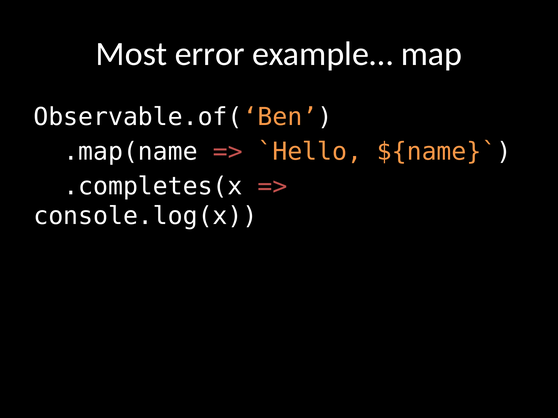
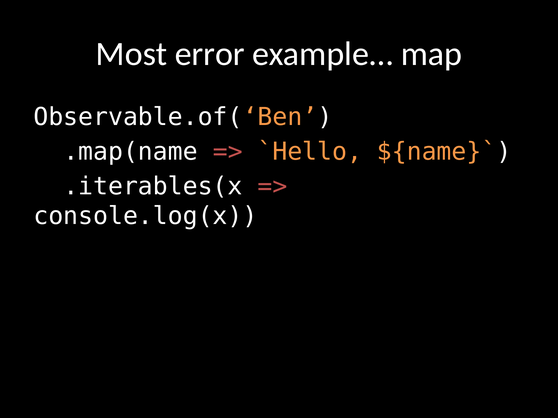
.completes(x: .completes(x -> .iterables(x (153, 187)
